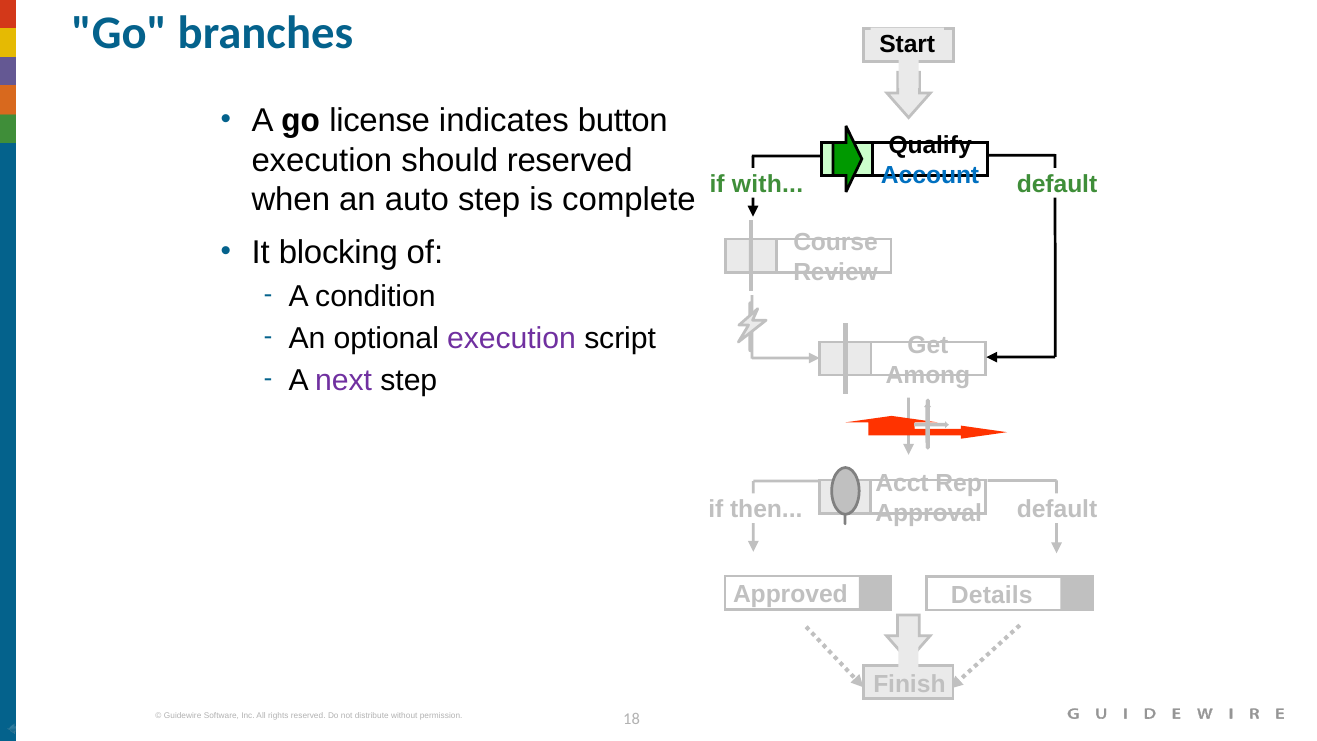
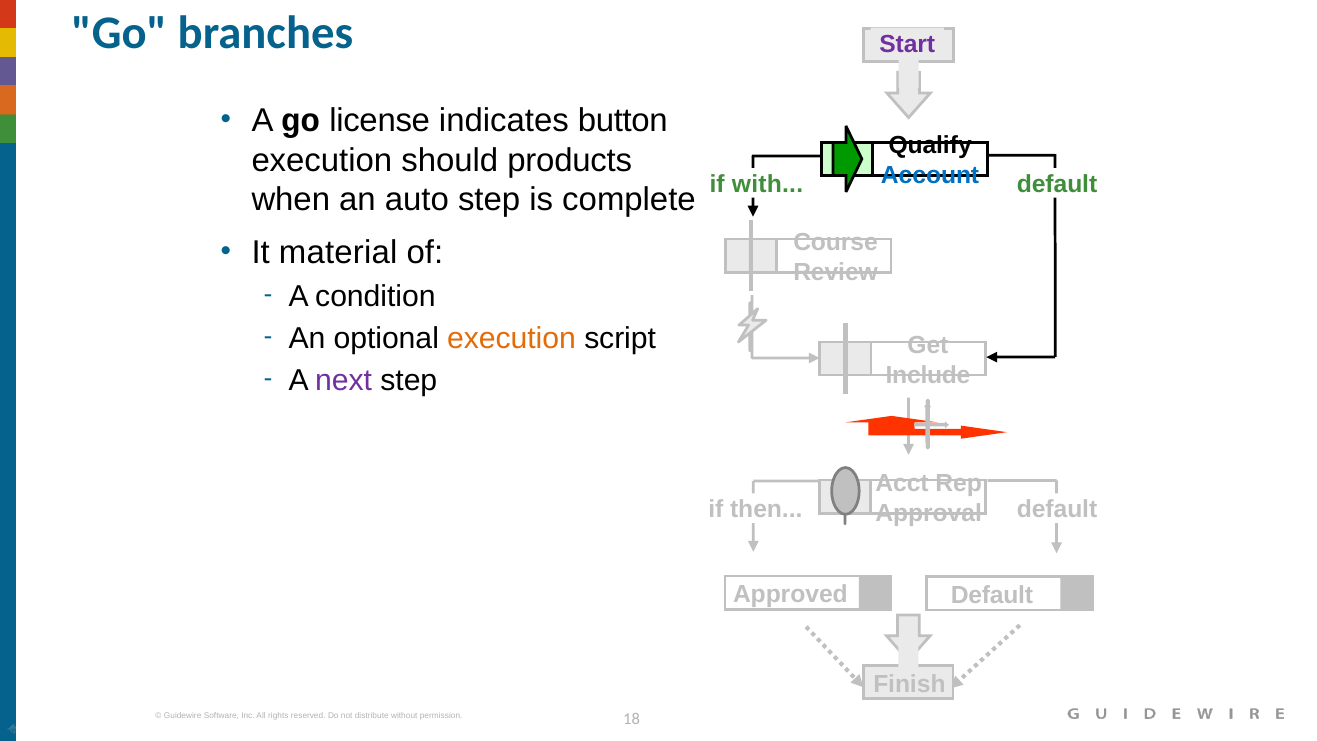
Start colour: black -> purple (907, 44)
should reserved: reserved -> products (570, 160)
blocking: blocking -> material (338, 253)
execution colour: purple -> orange (512, 338)
Among: Among -> Include (928, 375)
Approved Details: Details -> Default (992, 595)
